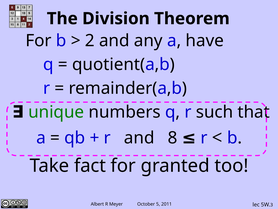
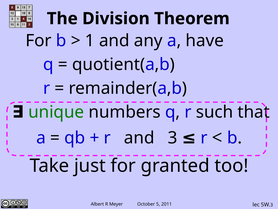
2: 2 -> 1 (90, 41)
8: 8 -> 3 (173, 138)
fact: fact -> just (90, 165)
